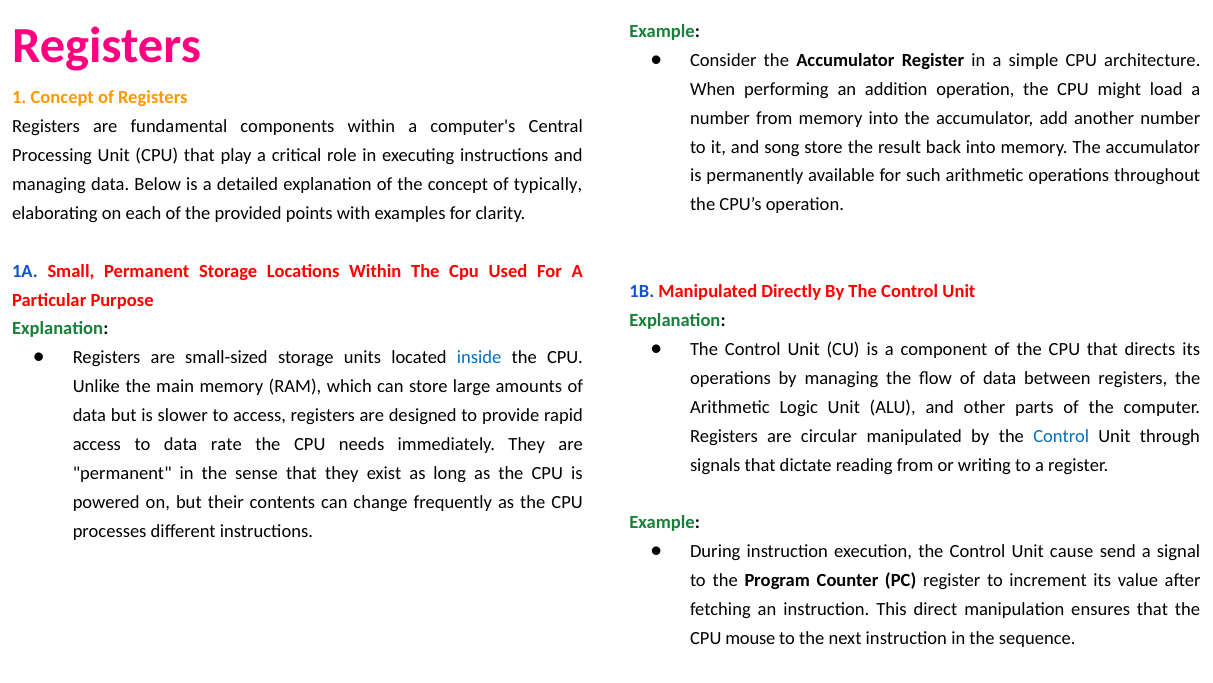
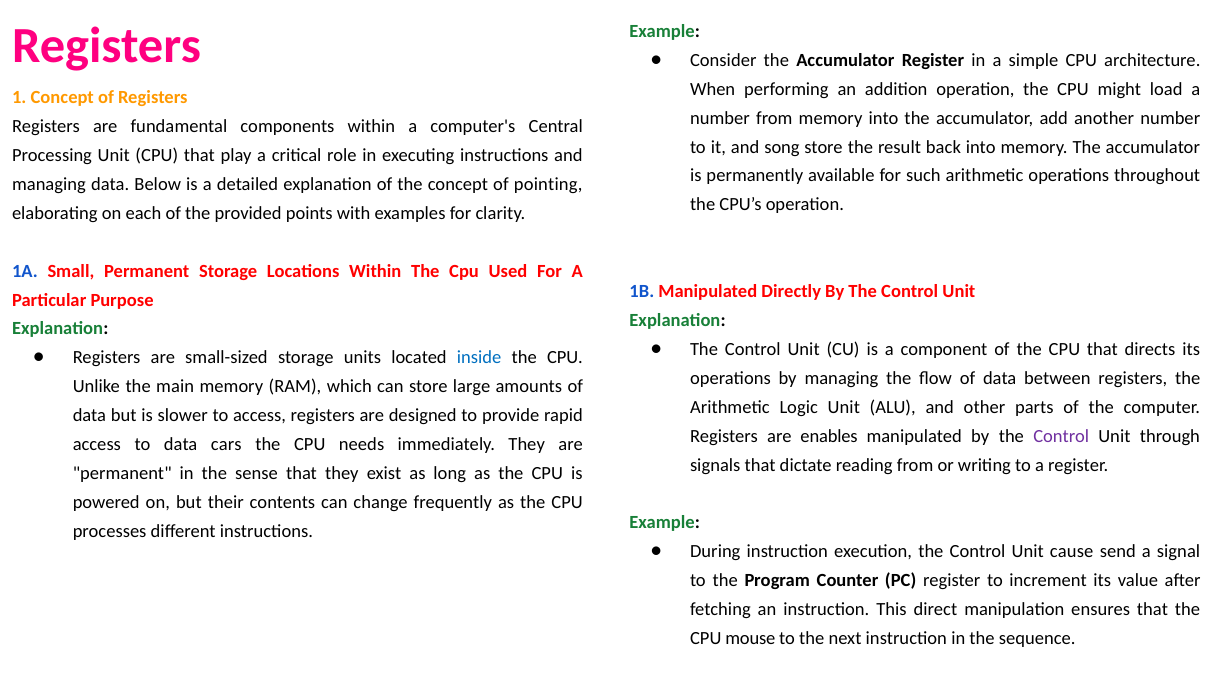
typically: typically -> pointing (548, 184)
circular: circular -> enables (829, 436)
Control colour: blue -> purple (1061, 436)
rate: rate -> cars (226, 444)
